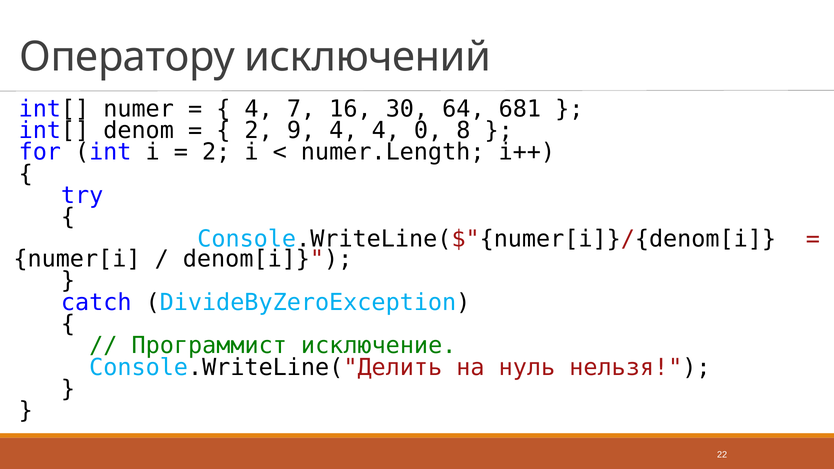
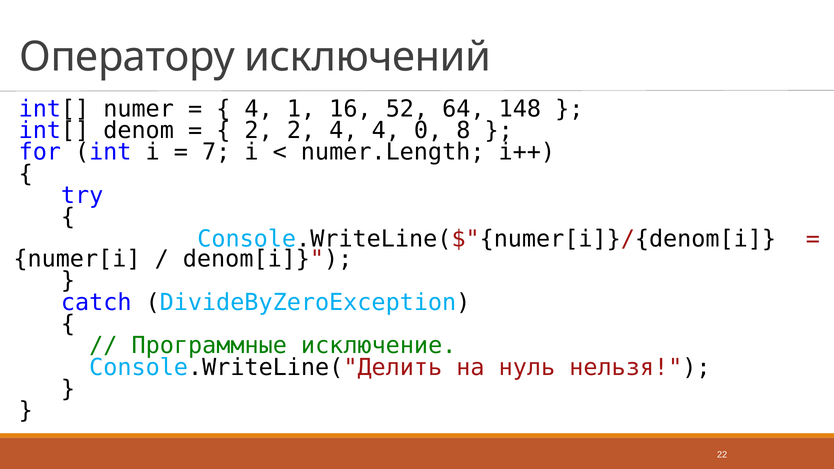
7: 7 -> 1 (301, 109)
30: 30 -> 52 (407, 109)
681: 681 -> 148 (520, 109)
2 9: 9 -> 2 (301, 130)
2: 2 -> 7 (216, 152)
Программист: Программист -> Программные (209, 346)
